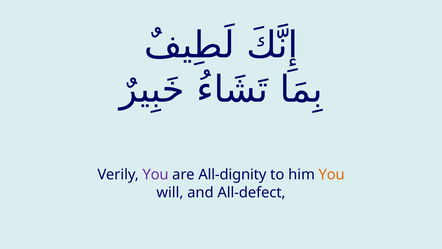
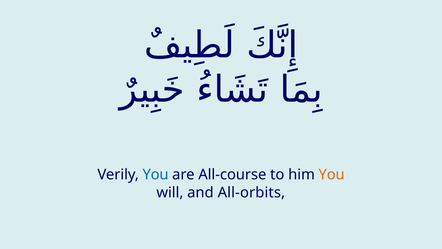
You colour: purple -> blue (156, 175)
All-dignity: All-dignity -> All-course (232, 175)
All-defect: All-defect -> All-orbits (251, 192)
